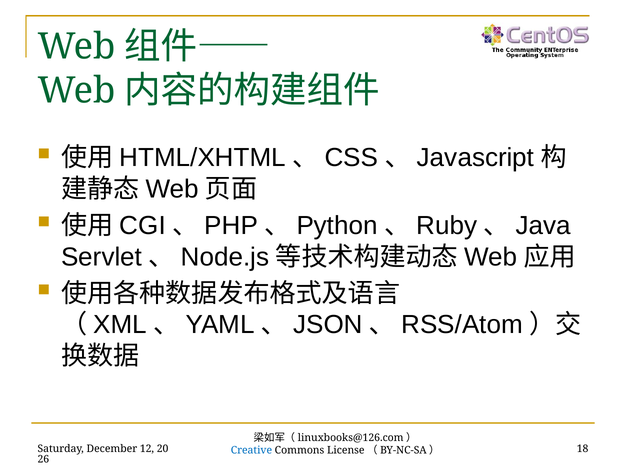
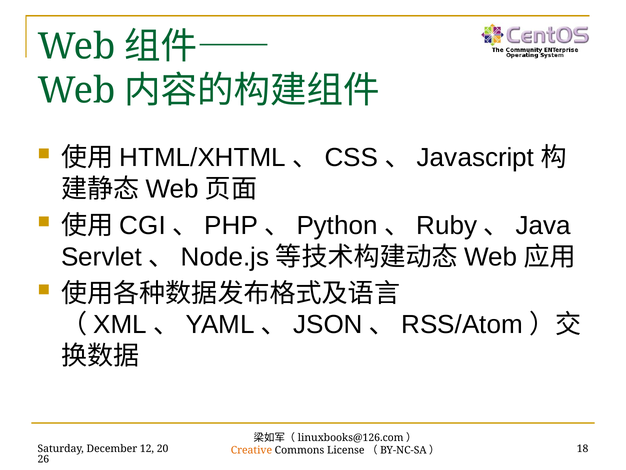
Creative colour: blue -> orange (251, 450)
